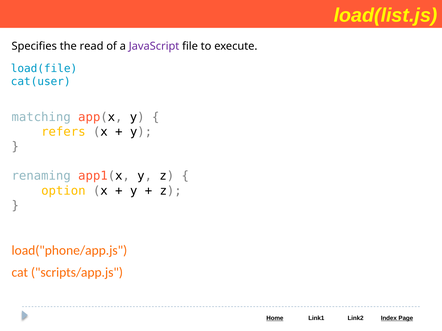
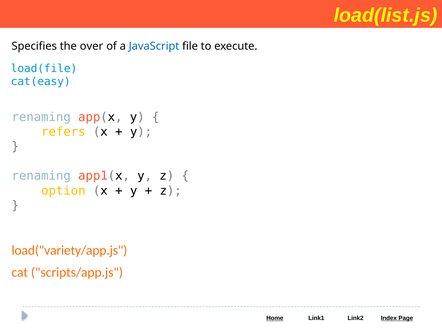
read: read -> over (92, 46)
JavaScript colour: purple -> blue (154, 46)
cat(user: cat(user -> cat(easy (41, 82)
matching: matching -> renaming (41, 117)
load("phone/app.js: load("phone/app.js -> load("variety/app.js (69, 251)
